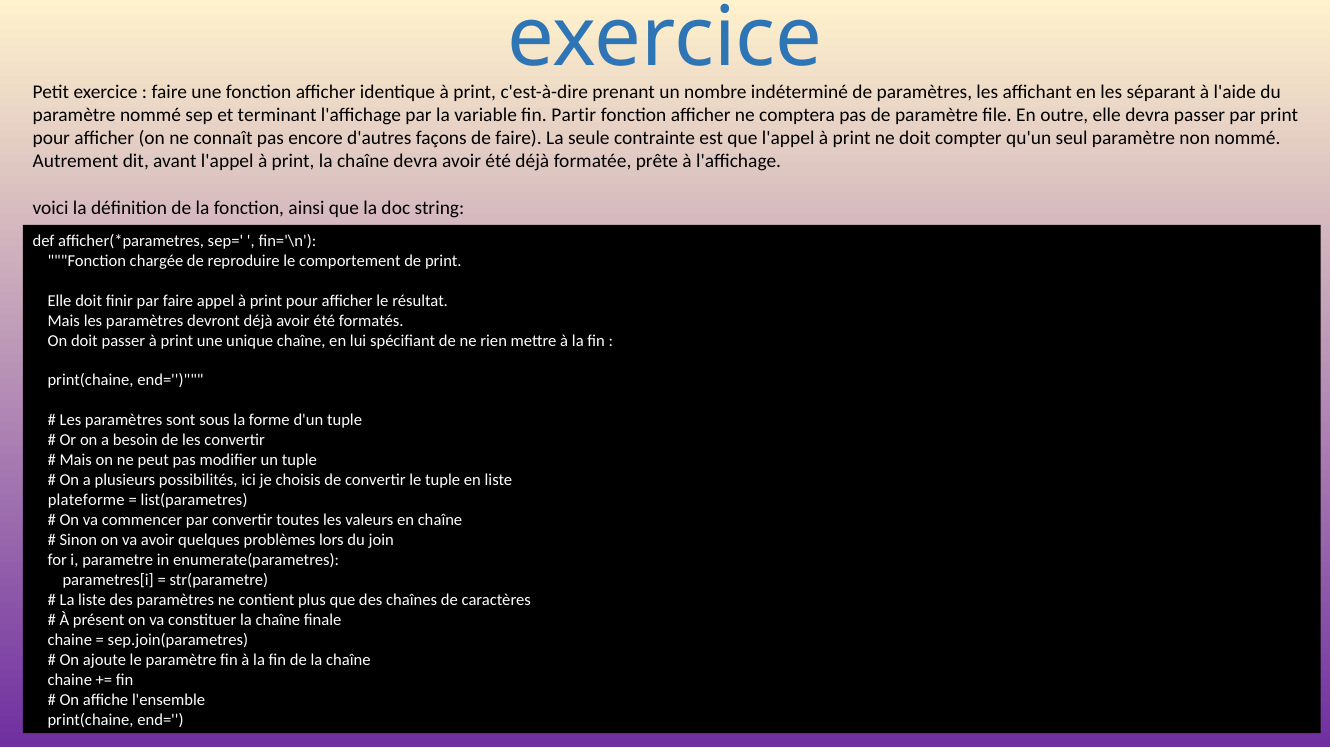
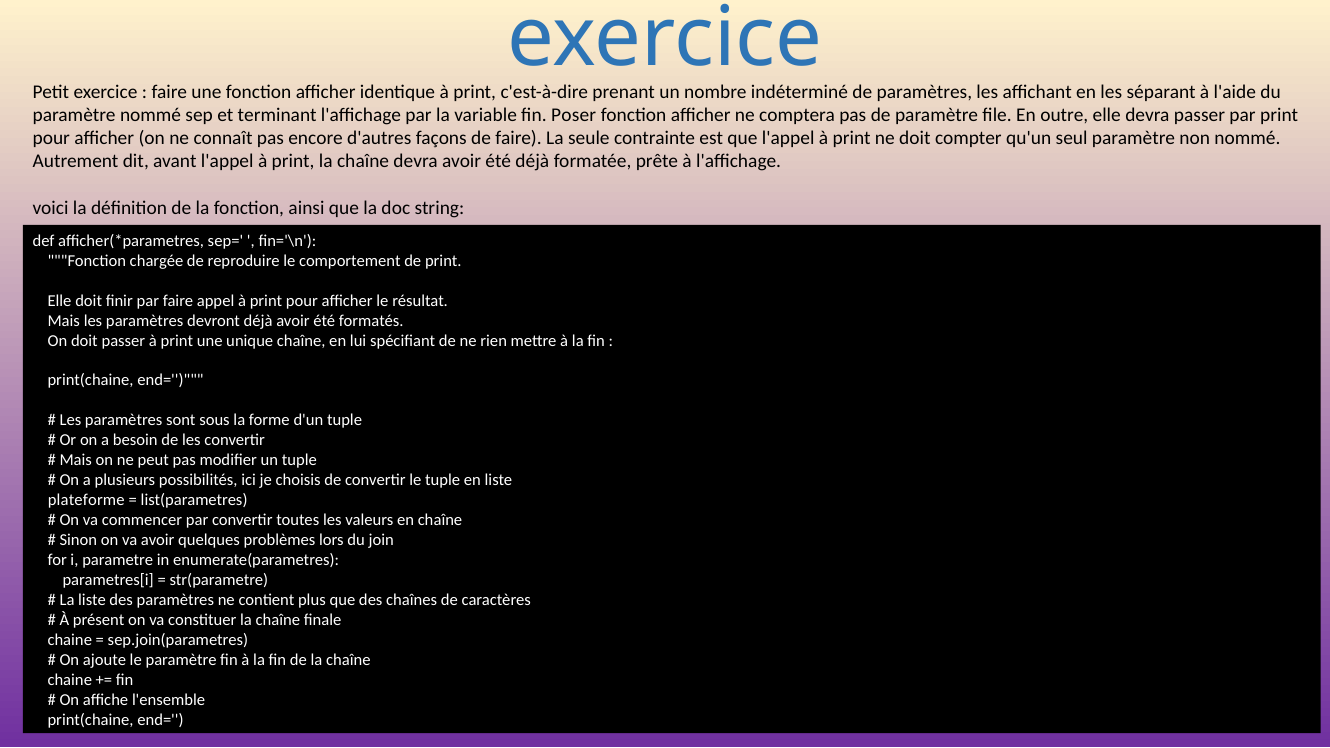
Partir: Partir -> Poser (574, 115)
